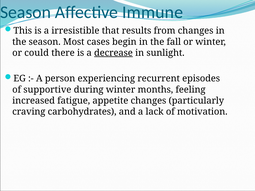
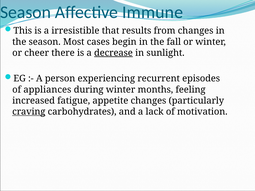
could: could -> cheer (37, 53)
supportive: supportive -> appliances (47, 90)
craving underline: none -> present (29, 112)
